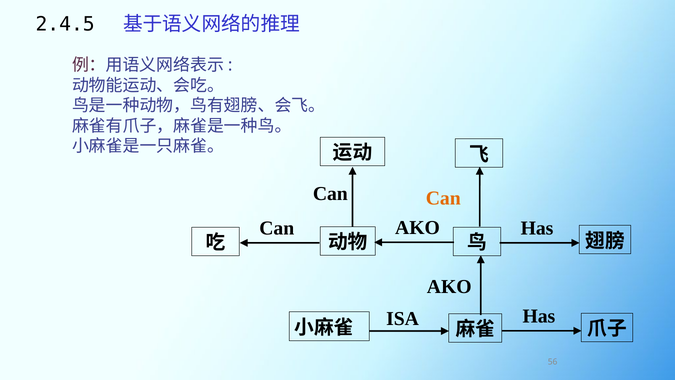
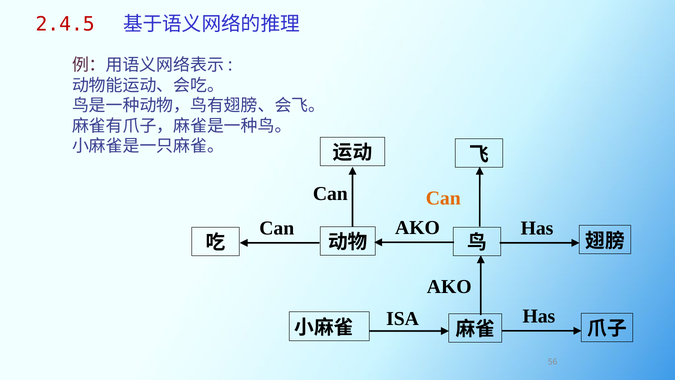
2.4.5 colour: black -> red (65, 24)
